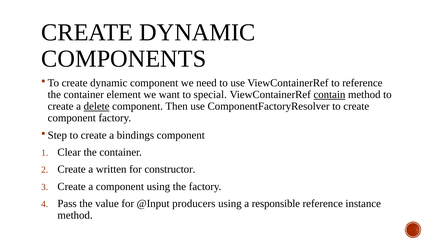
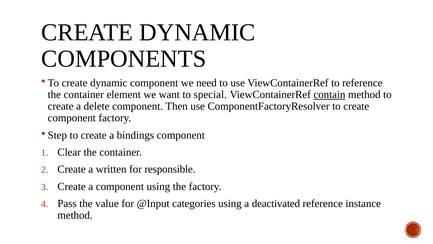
delete underline: present -> none (97, 106)
constructor: constructor -> responsible (170, 169)
producers: producers -> categories (194, 203)
responsible: responsible -> deactivated (276, 203)
